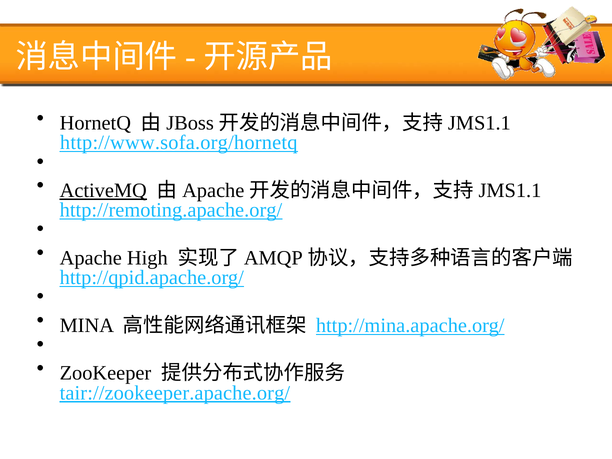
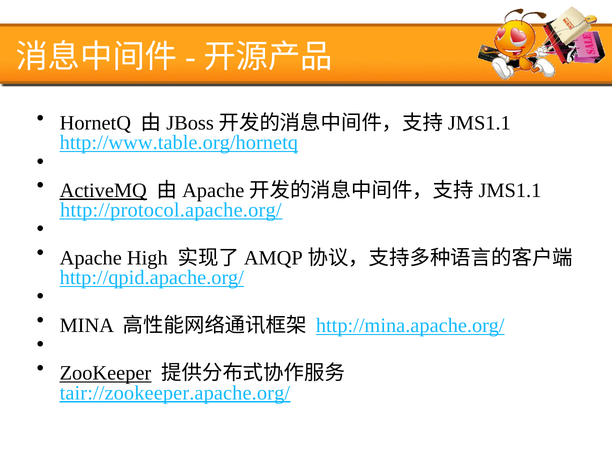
http://www.sofa.org/hornetq: http://www.sofa.org/hornetq -> http://www.table.org/hornetq (179, 143)
http://remoting.apache.org/: http://remoting.apache.org/ -> http://protocol.apache.org/ (171, 210)
ZooKeeper underline: none -> present (105, 373)
